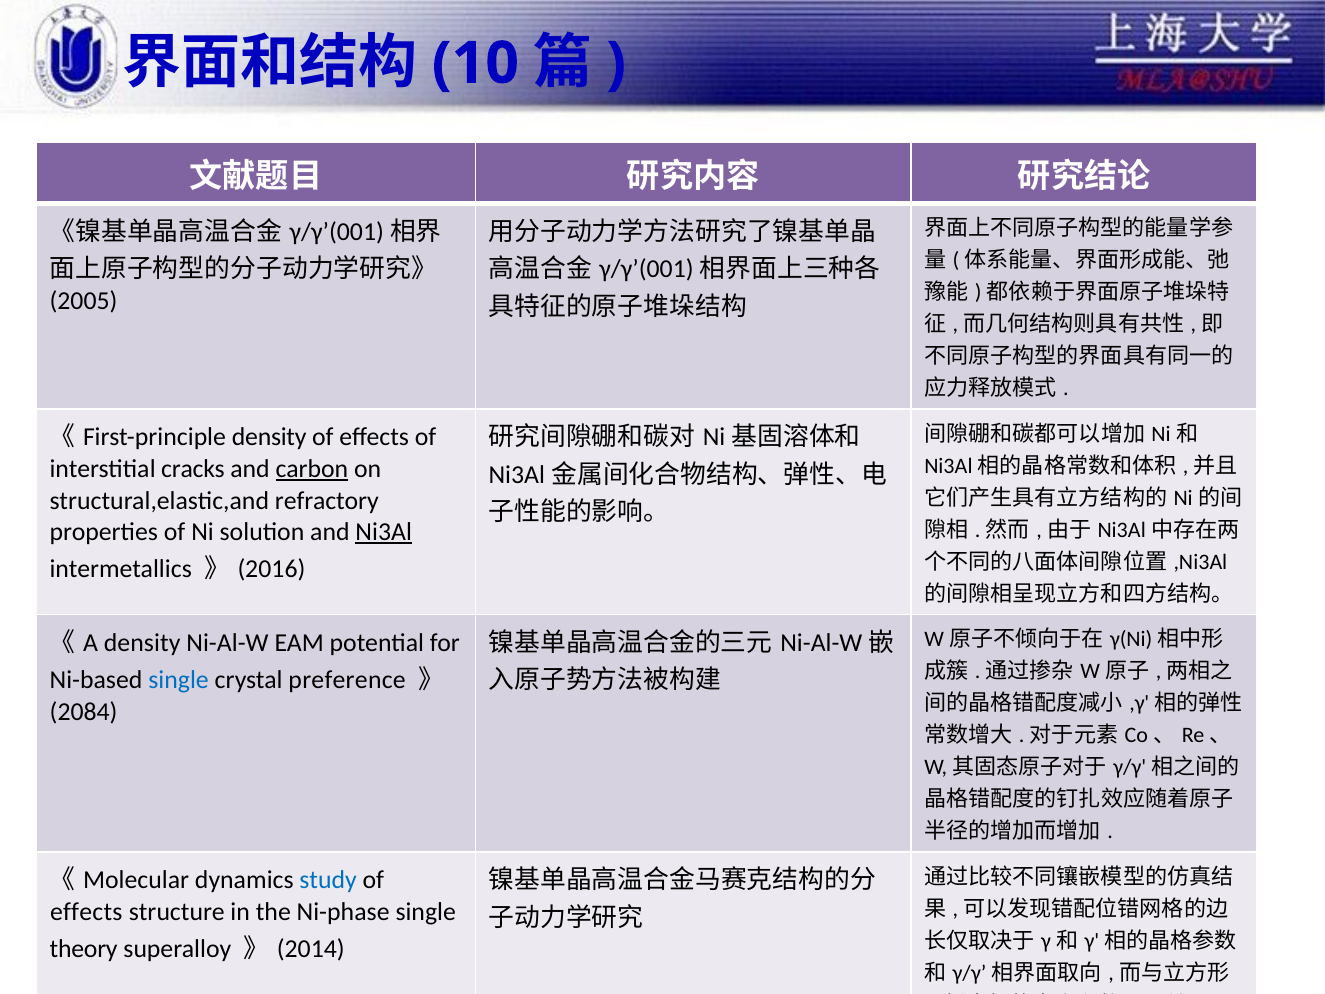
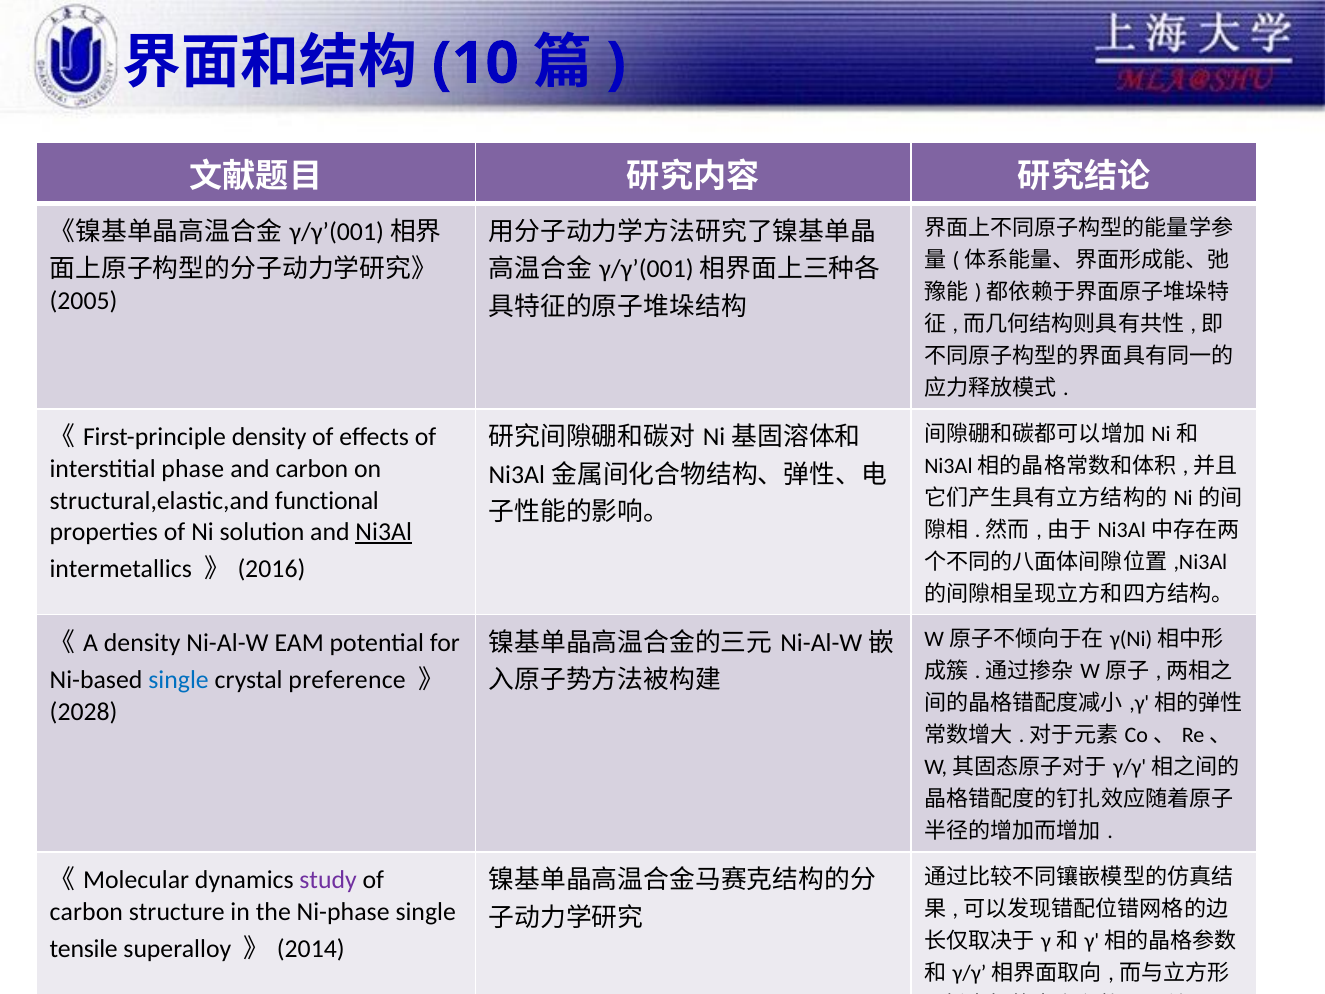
cracks: cracks -> phase (193, 469)
carbon underline: present -> none (312, 469)
refractory: refractory -> functional (327, 500)
2084: 2084 -> 2028 (84, 712)
study colour: blue -> purple (328, 880)
effects: effects -> carbon (86, 912)
theory: theory -> tensile (84, 949)
